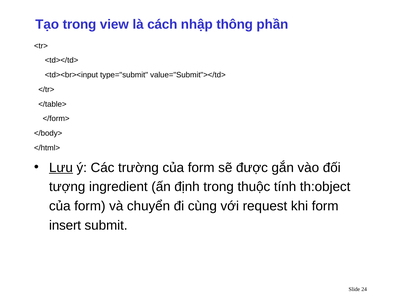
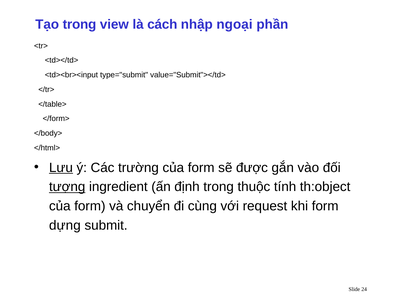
thông: thông -> ngoại (234, 24)
tượng underline: none -> present (67, 187)
insert: insert -> dựng (65, 225)
